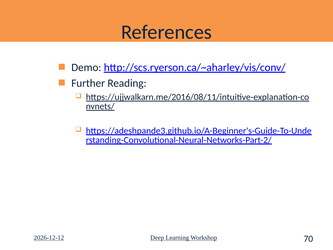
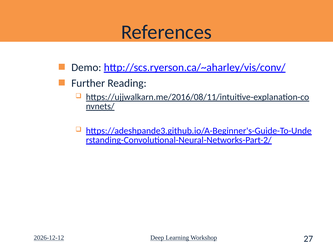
70: 70 -> 27 (308, 239)
